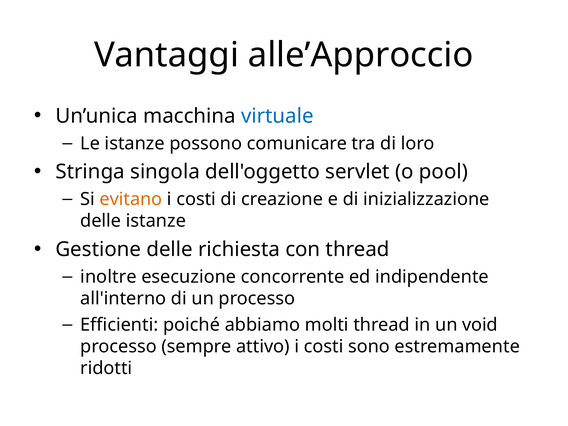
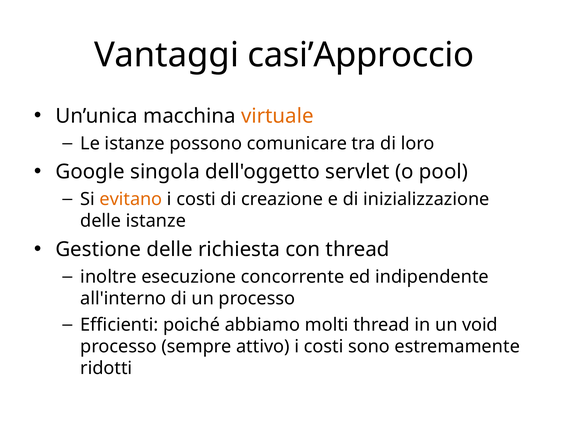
alle’Approccio: alle’Approccio -> casi’Approccio (361, 55)
virtuale colour: blue -> orange (277, 116)
Stringa: Stringa -> Google (90, 172)
